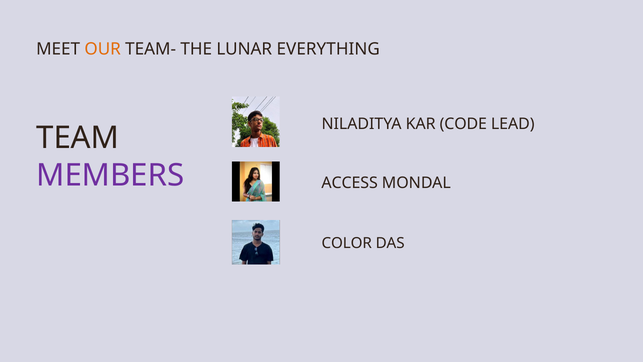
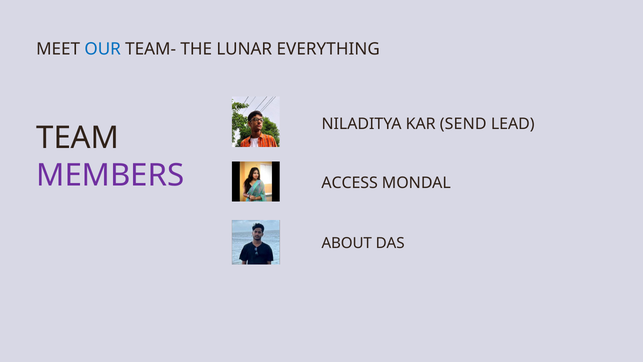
OUR colour: orange -> blue (103, 49)
CODE: CODE -> SEND (463, 124)
COLOR: COLOR -> ABOUT (347, 243)
